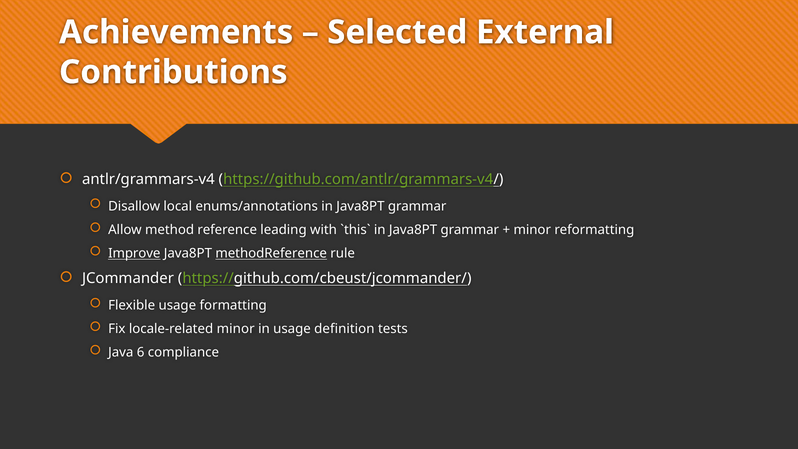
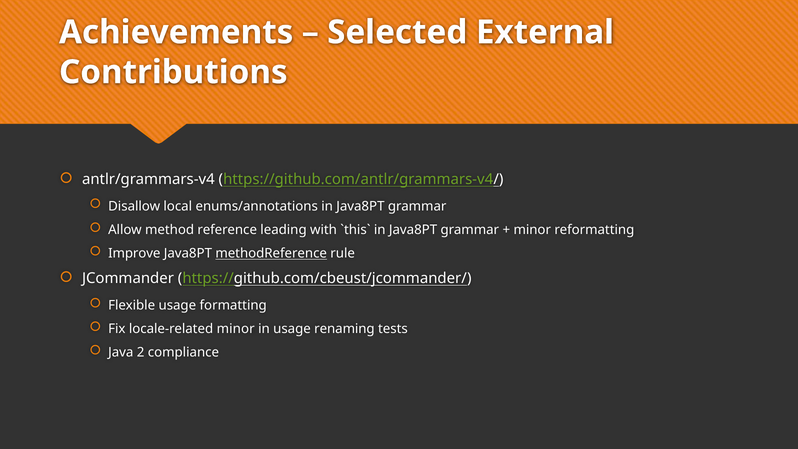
Improve underline: present -> none (134, 253)
definition: definition -> renaming (344, 329)
6: 6 -> 2 (141, 352)
